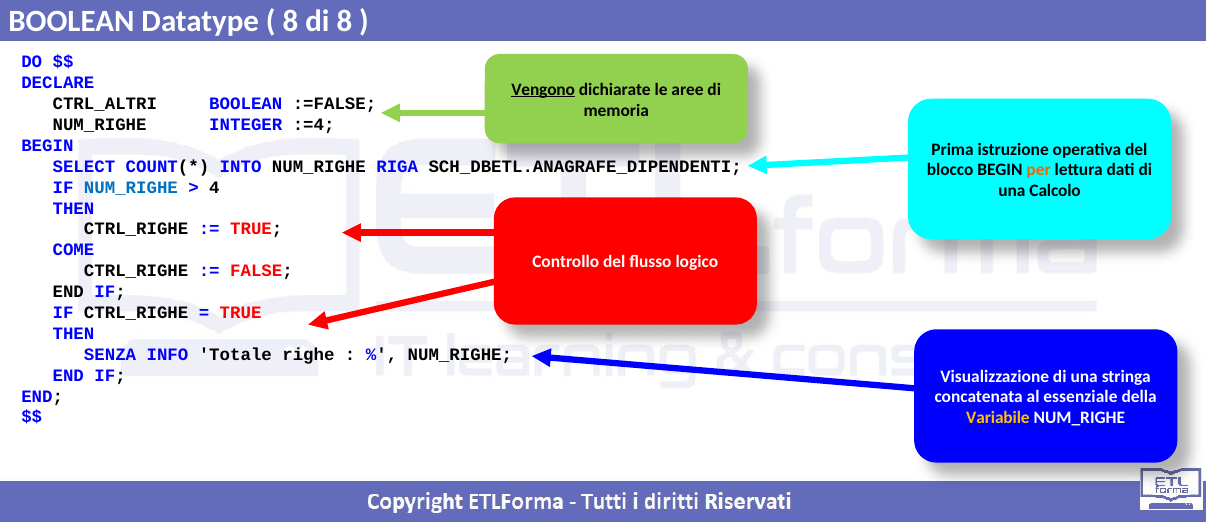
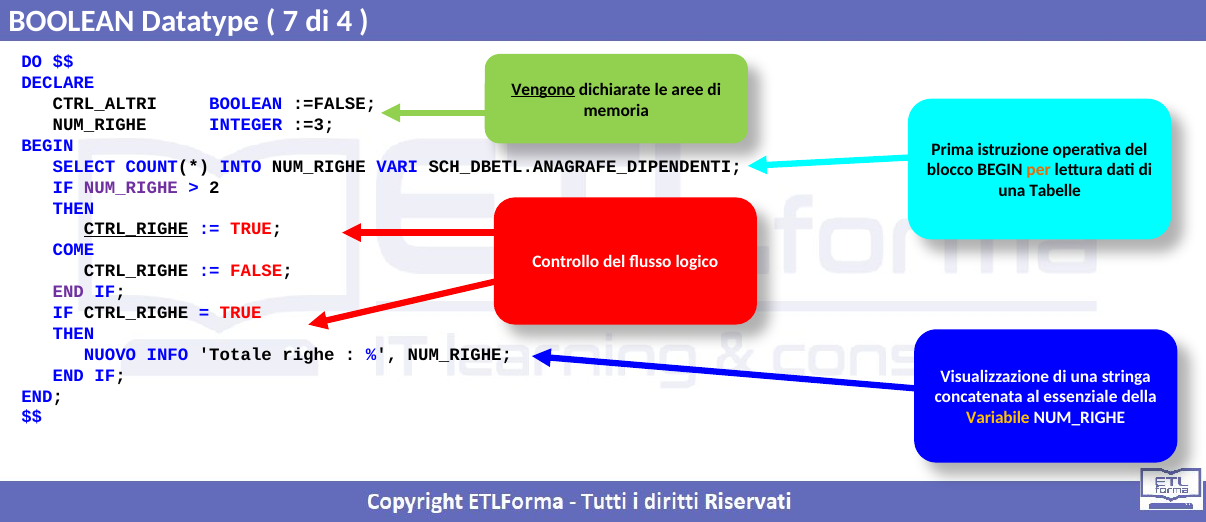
8: 8 -> 7 (290, 21)
di 8: 8 -> 4 (344, 21)
:=4: :=4 -> :=3 (314, 125)
RIGA: RIGA -> VARI (397, 167)
NUM_RIGHE colour: blue -> purple (131, 188)
4: 4 -> 2 (214, 188)
Calcolo: Calcolo -> Tabelle (1055, 191)
CTRL_RIGHE underline: none -> present (136, 229)
END colour: black -> purple (68, 292)
SENZA: SENZA -> NUOVO (110, 355)
